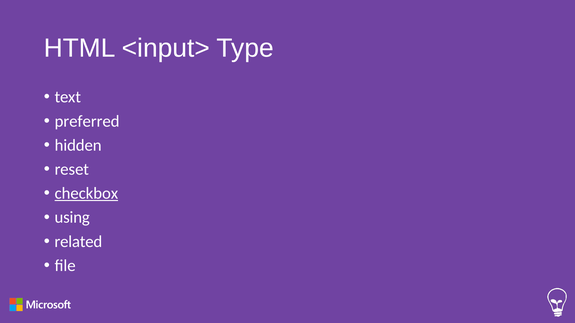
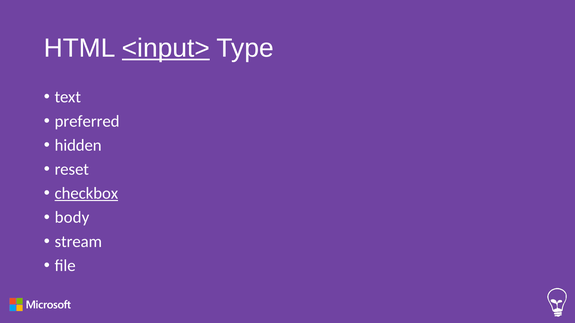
<input> underline: none -> present (166, 48)
using: using -> body (72, 218)
related: related -> stream (78, 242)
